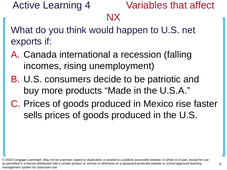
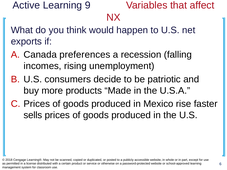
4: 4 -> 9 (88, 5)
international: international -> preferences (85, 55)
